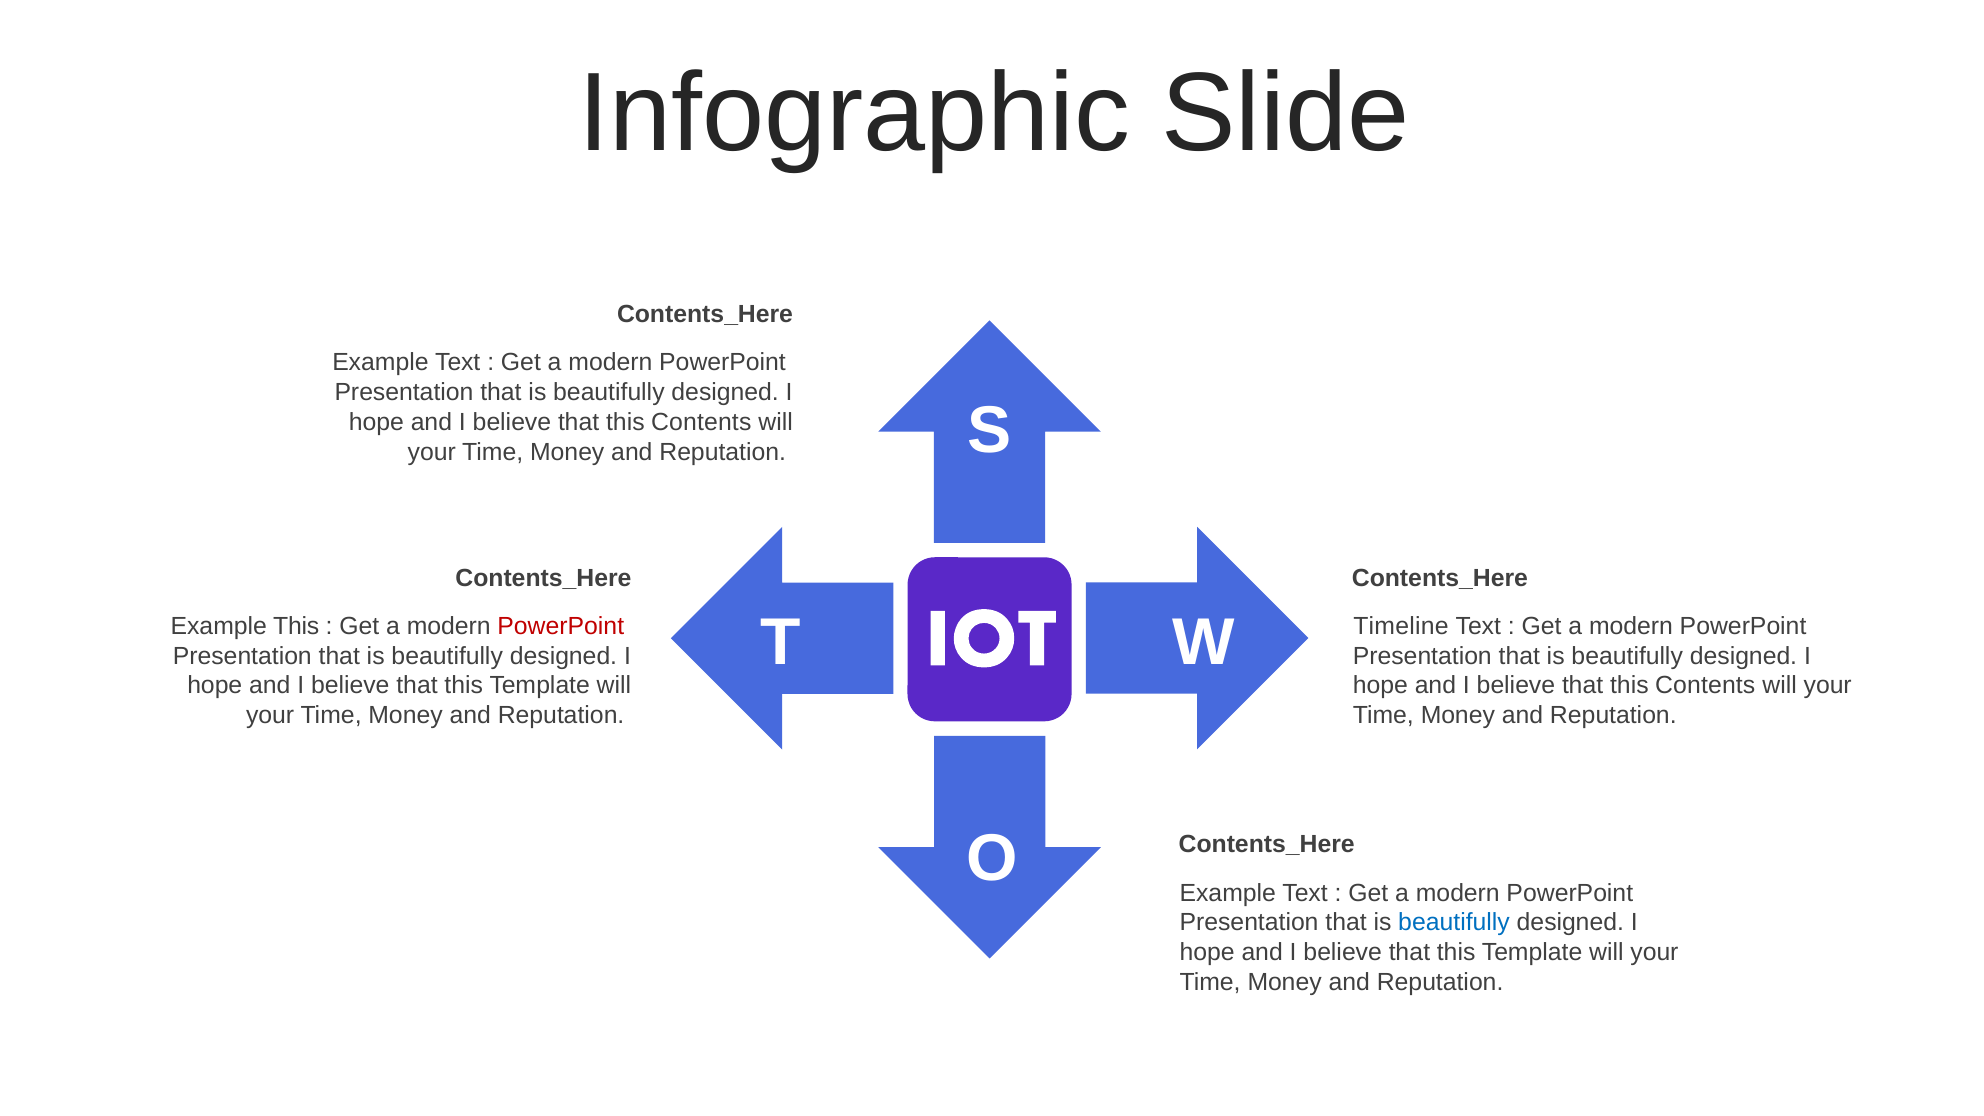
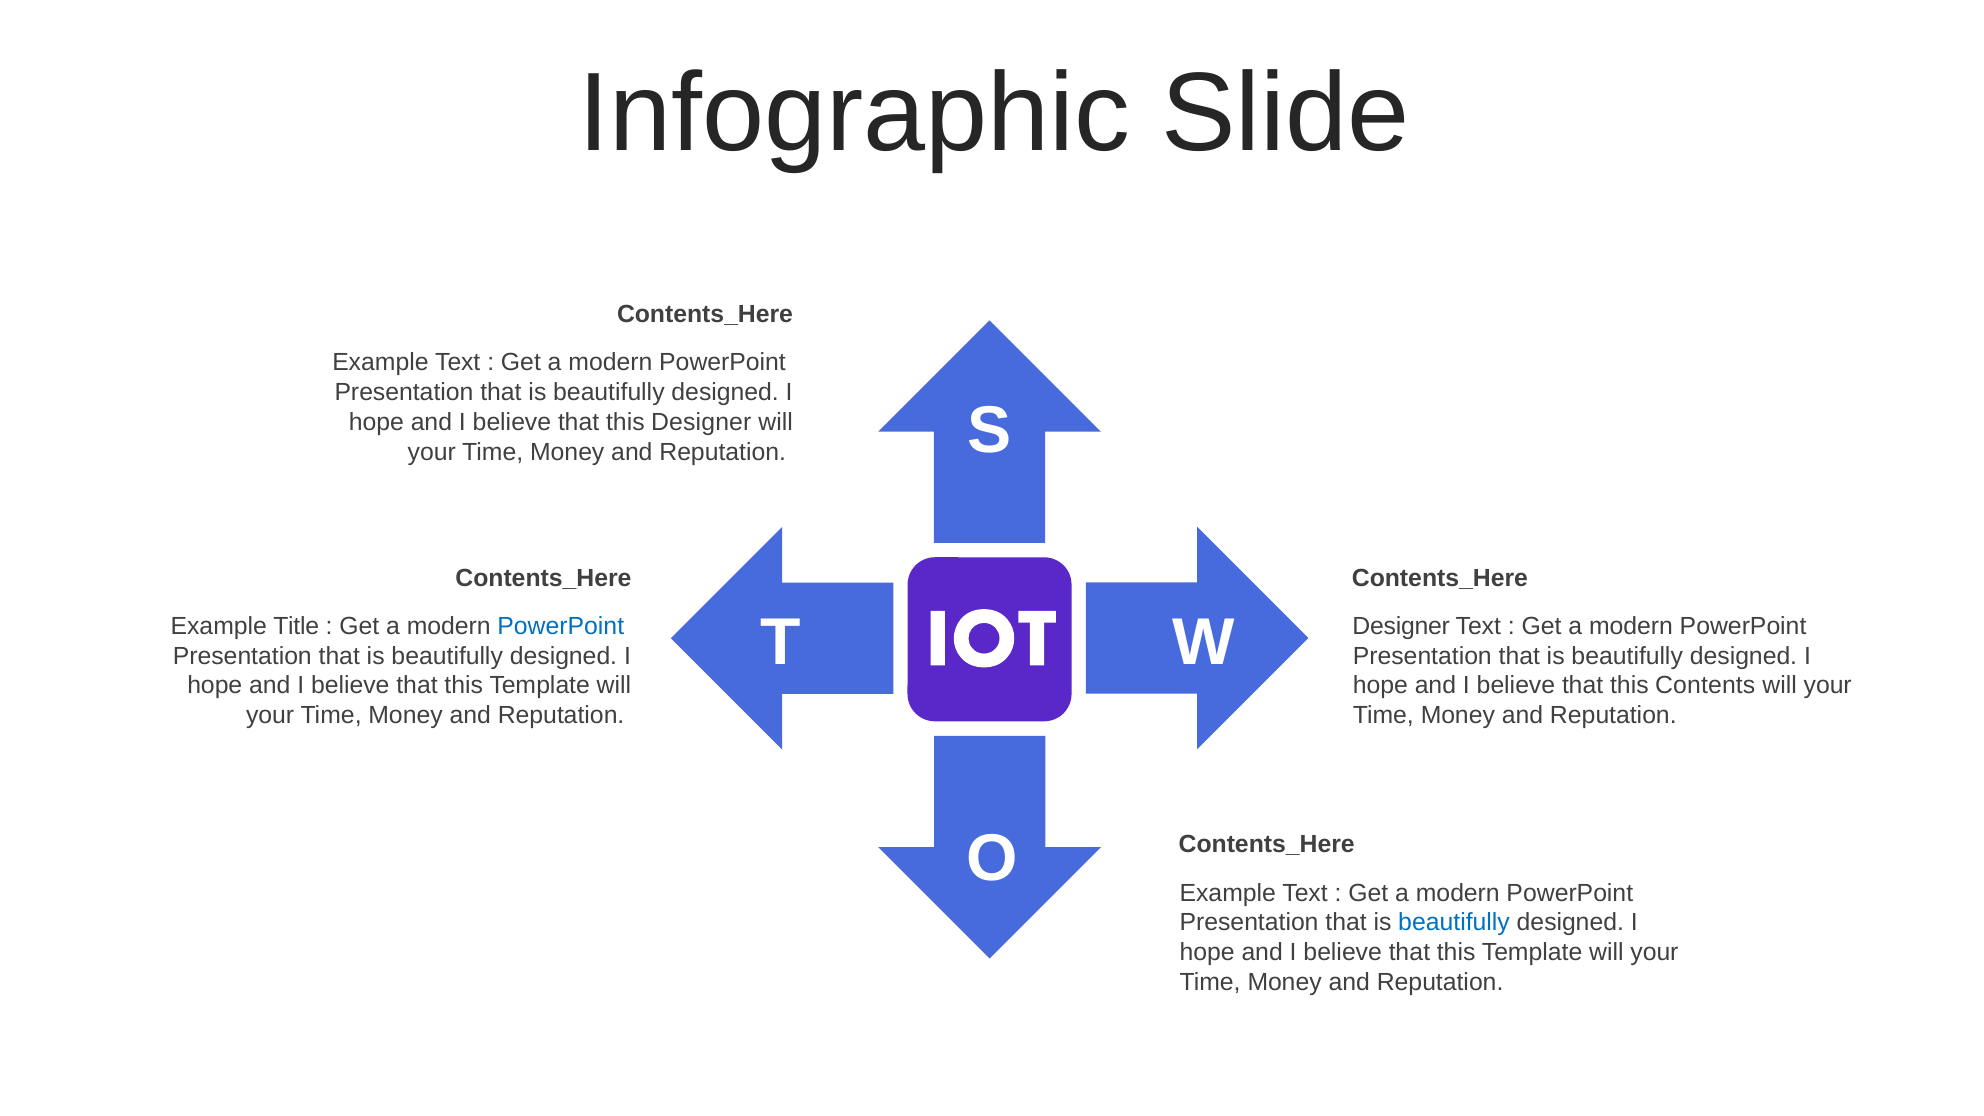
Contents: Contents -> Designer (701, 422)
Example This: This -> Title (296, 626)
PowerPoint colour: red -> blue (561, 626)
Timeline: Timeline -> Designer (1401, 626)
